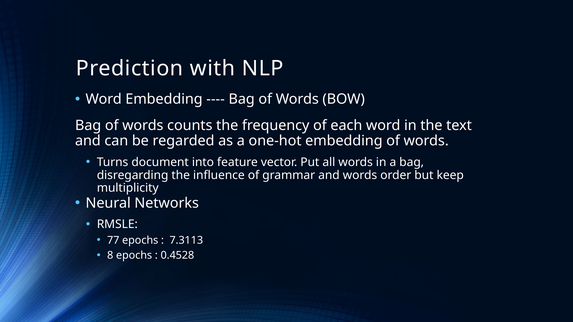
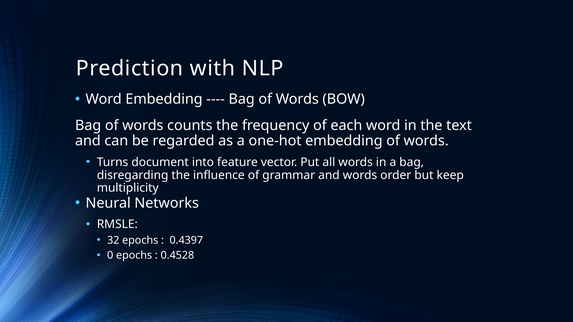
77: 77 -> 32 (113, 240)
7.3113: 7.3113 -> 0.4397 (186, 240)
8: 8 -> 0 (110, 256)
